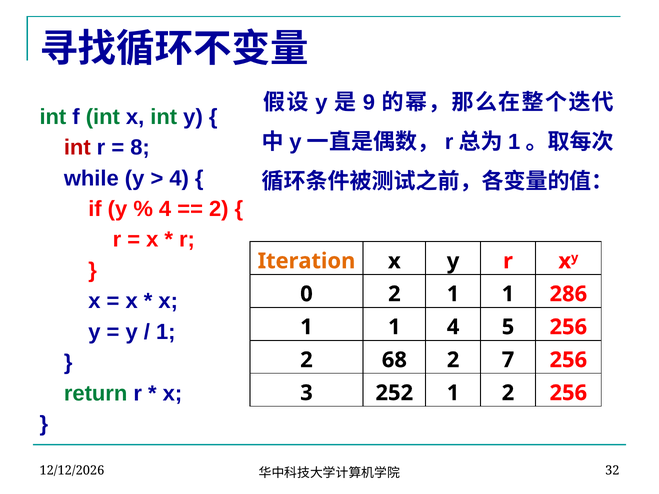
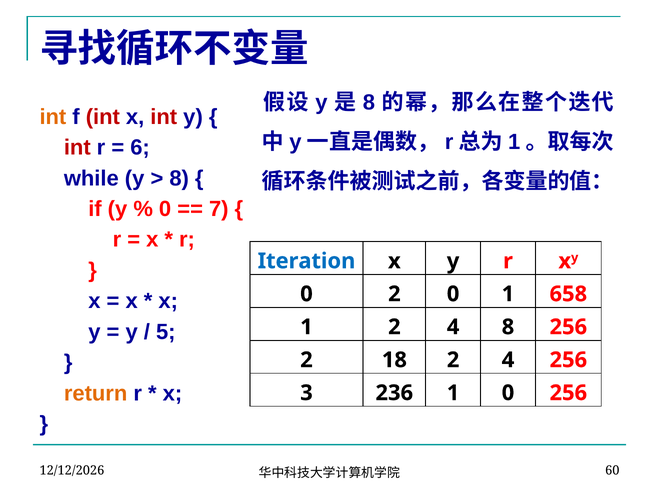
9: 9 -> 8 (369, 103)
int colour: green -> orange (53, 117)
int colour: green -> red (103, 117)
int colour: green -> red (164, 117)
8: 8 -> 6 (140, 148)
4: 4 -> 8 (179, 178)
4: 4 -> 0 (165, 209)
2: 2 -> 7 (219, 209)
Iteration colour: orange -> blue (306, 261)
2 1: 1 -> 0 (453, 294)
286: 286 -> 658 (568, 294)
1: 1 -> 5 (166, 332)
1: 1 -> 2 (394, 327)
4 5: 5 -> 8 (508, 327)
68: 68 -> 18 (394, 360)
7: 7 -> 4 (508, 360)
return colour: green -> orange (96, 394)
252: 252 -> 236 (394, 393)
1 2: 2 -> 0 (508, 393)
32: 32 -> 60 (612, 471)
